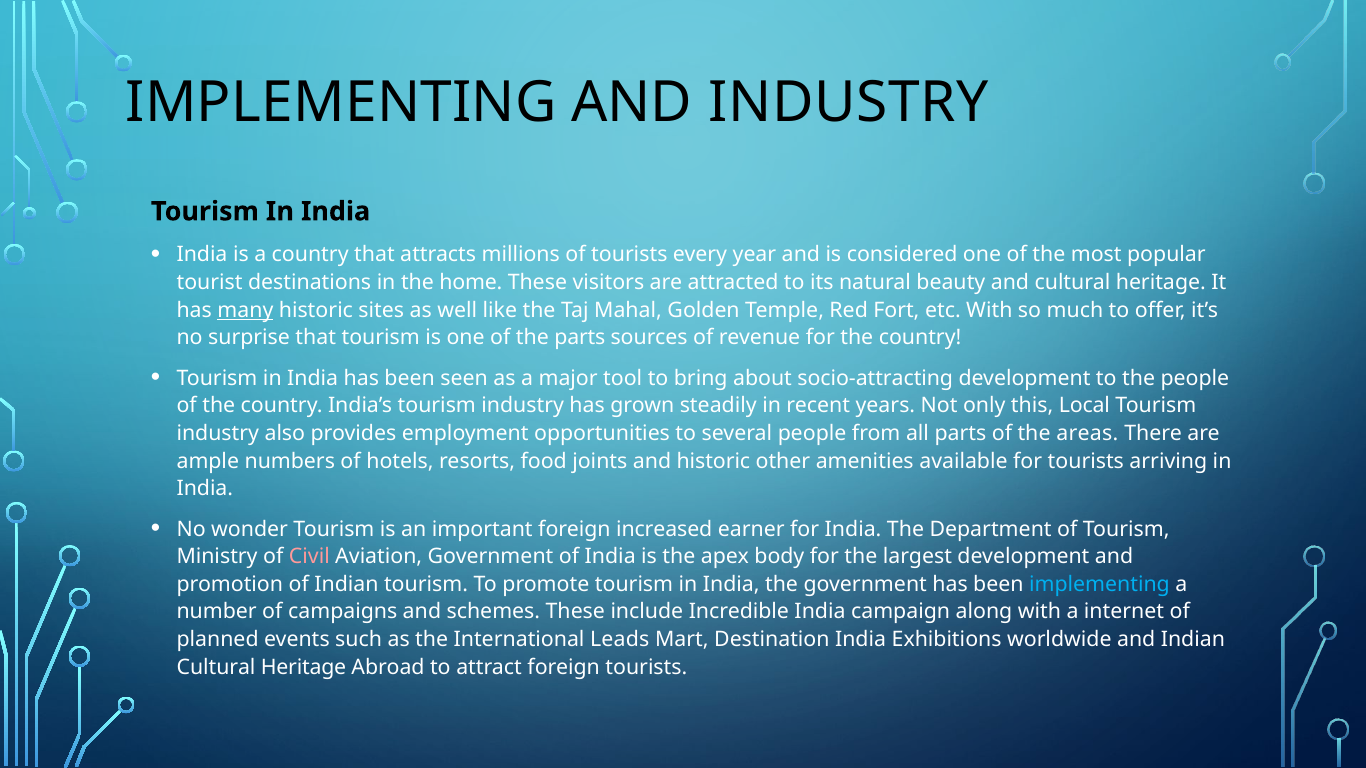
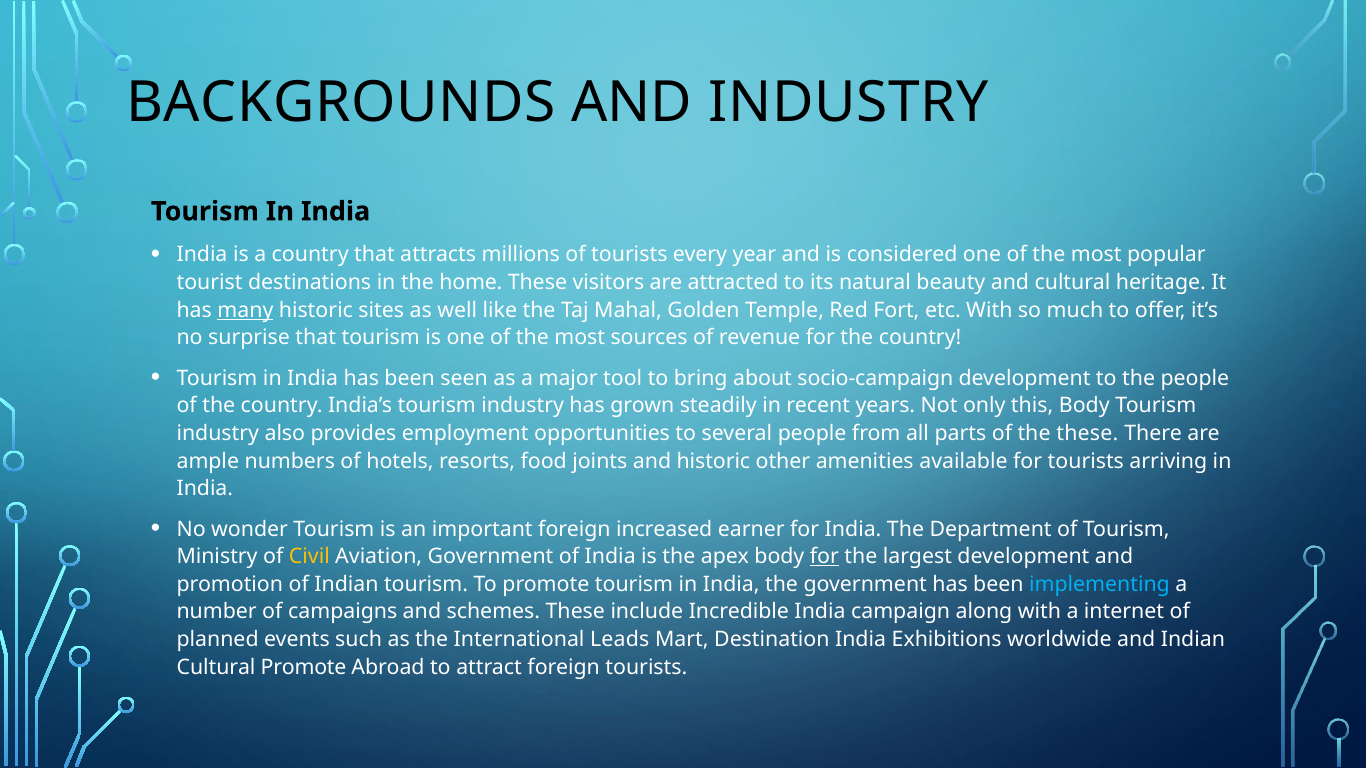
IMPLEMENTING: IMPLEMENTING -> BACKGROUNDS (341, 103)
parts: parts -> most (580, 338)
socio-attracting: socio-attracting -> socio-campaign (875, 378)
this Local: Local -> Body (1084, 406)
the areas: areas -> these (1087, 434)
Civil colour: pink -> yellow (309, 557)
for underline: none -> present (824, 557)
Heritage: Heritage -> Promote (304, 667)
